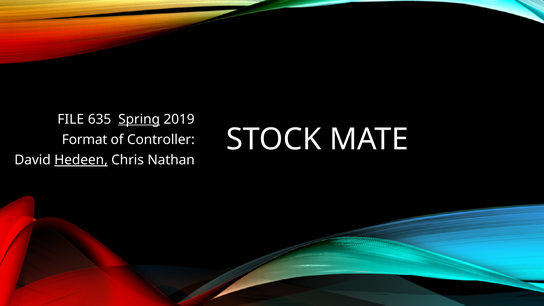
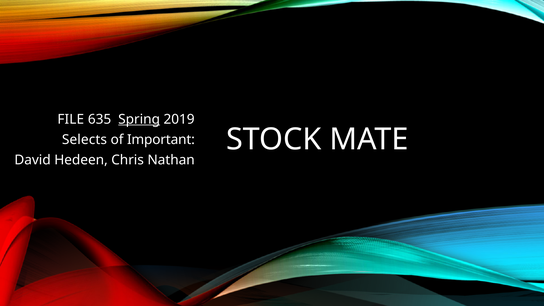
Format: Format -> Selects (84, 140)
Controller: Controller -> Important (161, 140)
Hedeen underline: present -> none (81, 160)
